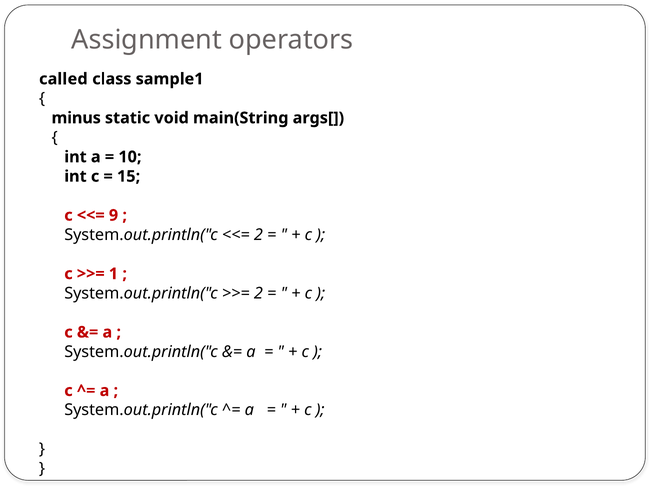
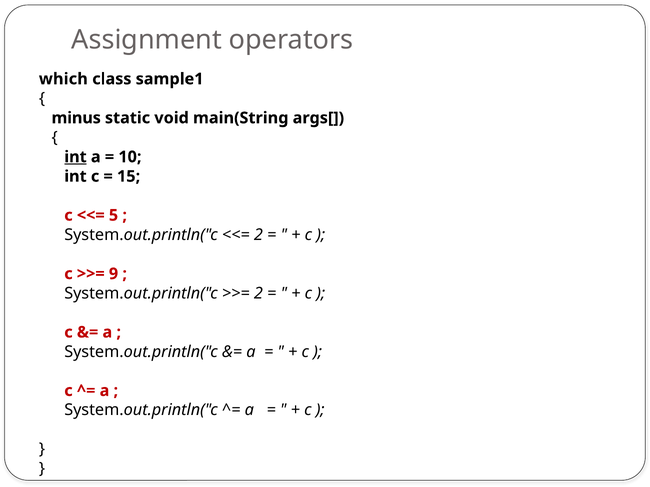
called: called -> which (63, 79)
int underline: none -> present (75, 157)
9: 9 -> 5 (113, 216)
1: 1 -> 9 (113, 274)
